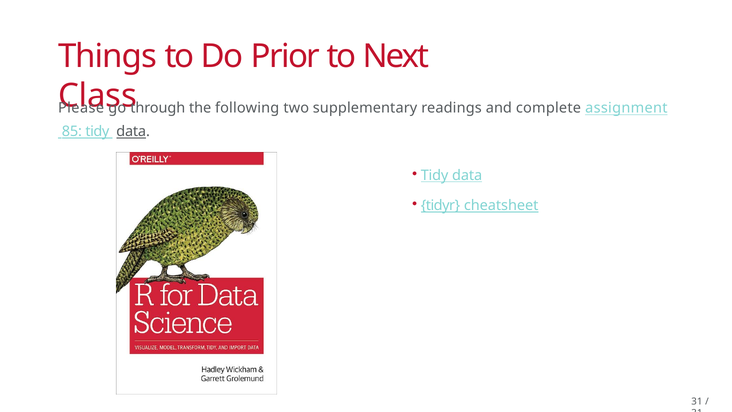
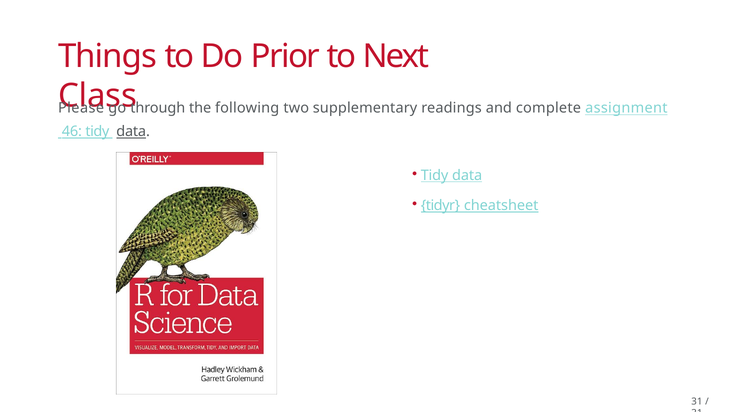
85: 85 -> 46 (72, 131)
